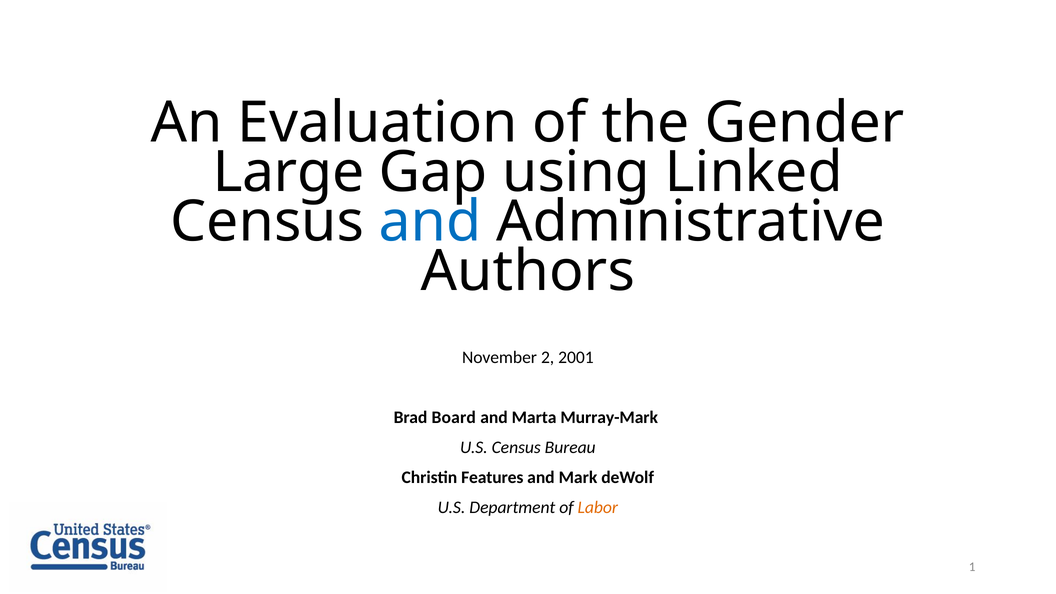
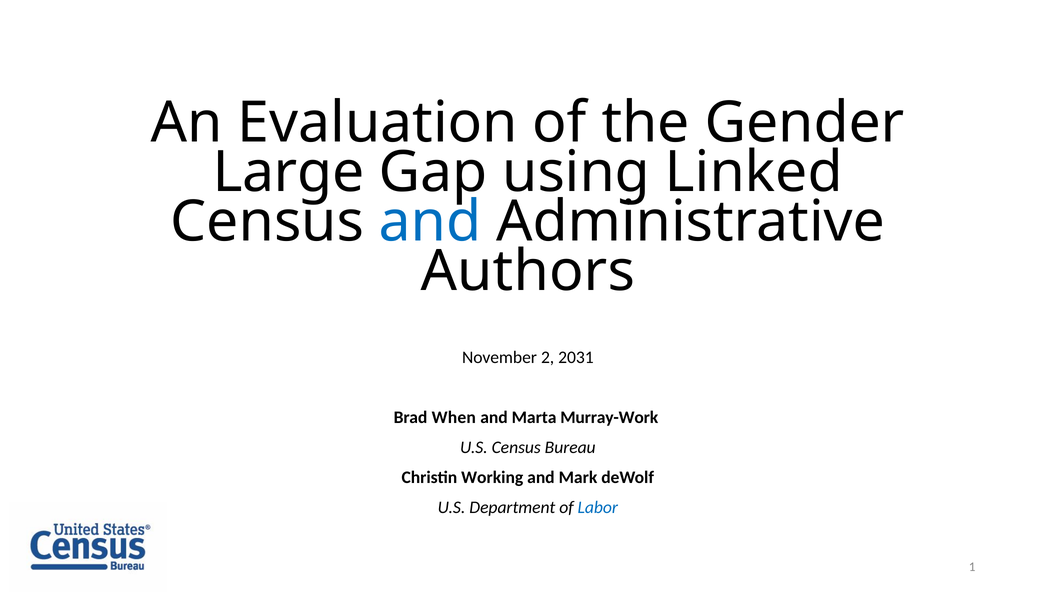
2001: 2001 -> 2031 (576, 357)
Board: Board -> When (454, 417)
Murray-Mark: Murray-Mark -> Murray-Work (609, 417)
Features: Features -> Working (492, 477)
Labor colour: orange -> blue (598, 507)
